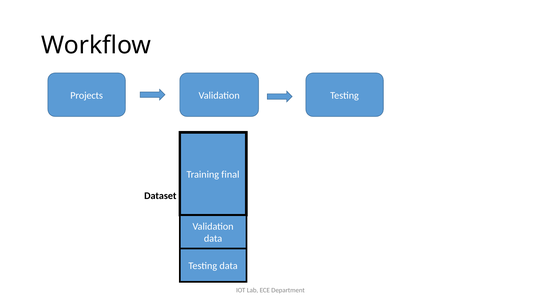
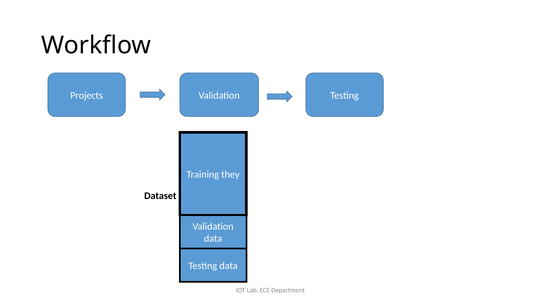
final: final -> they (230, 175)
